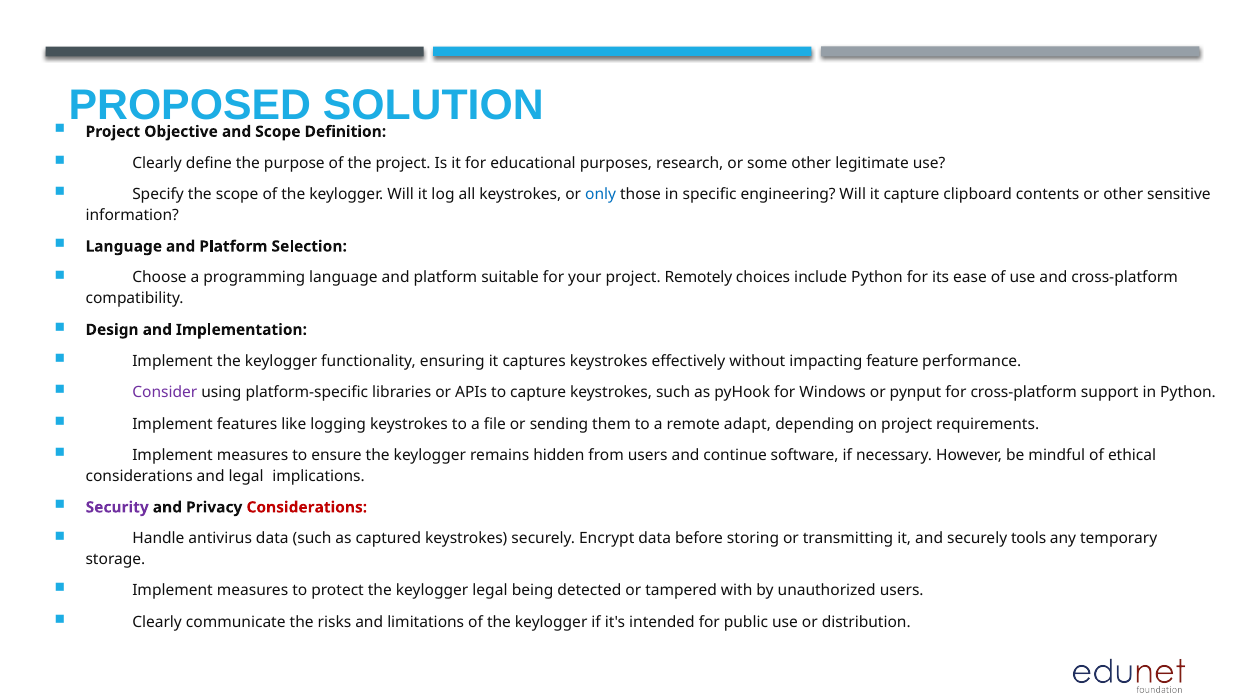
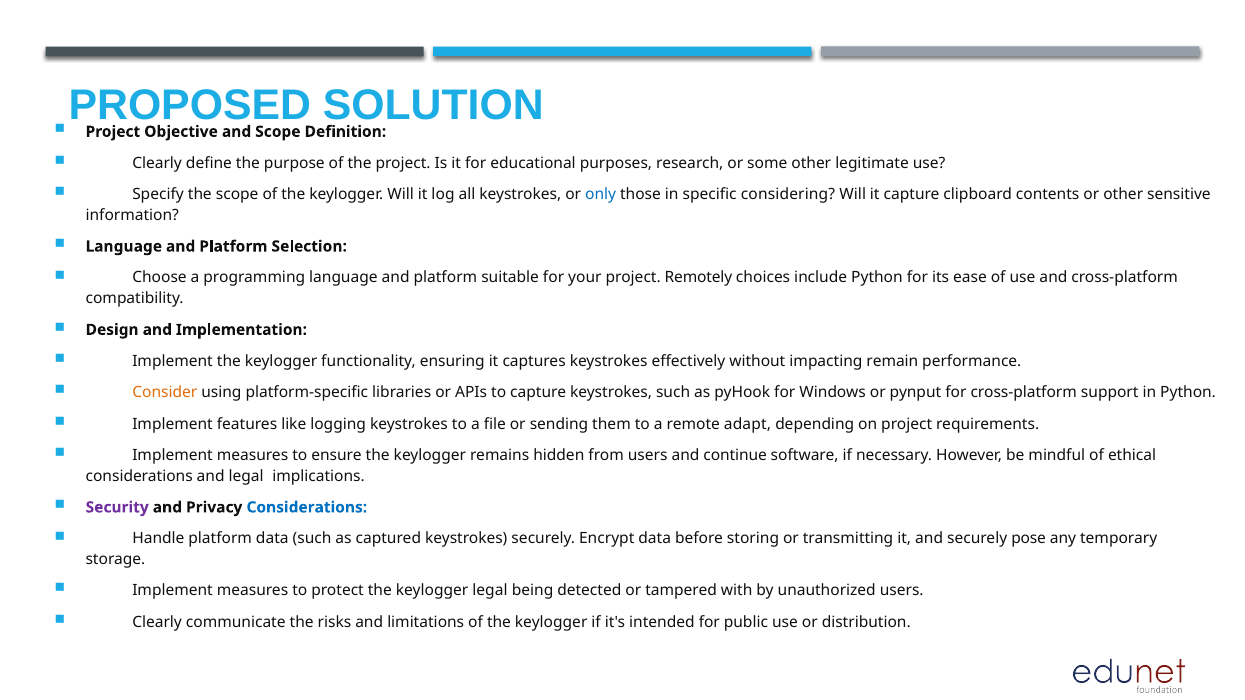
engineering: engineering -> considering (788, 195)
feature: feature -> remain (892, 361)
Consider colour: purple -> orange (165, 393)
Considerations colour: red -> blue (307, 508)
Handle antivirus: antivirus -> platform (220, 539)
tools: tools -> pose (1029, 539)
